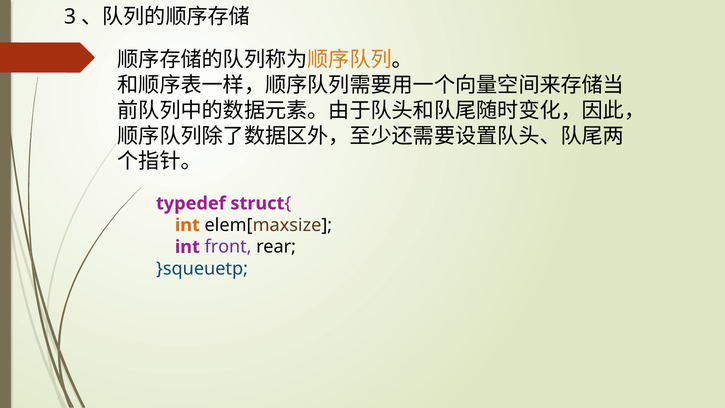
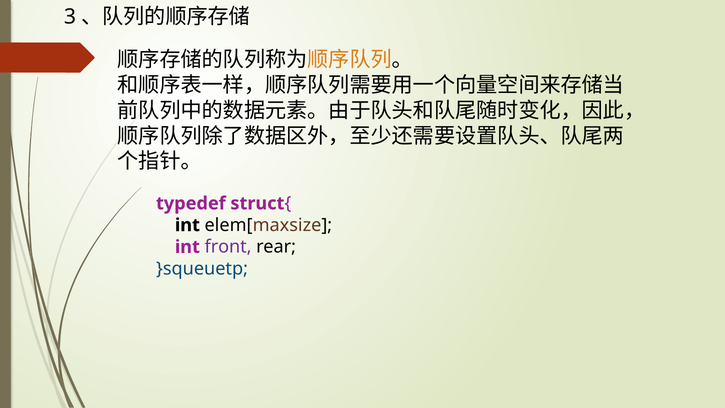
int colour: orange -> black (187, 225)
